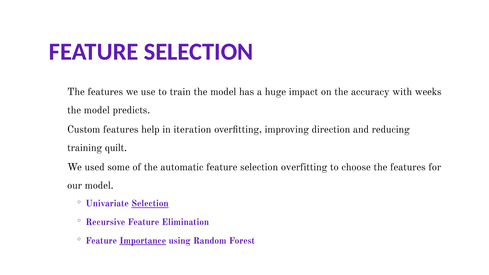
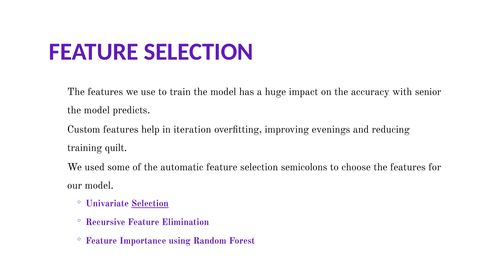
weeks: weeks -> senior (428, 92)
direction: direction -> evenings (331, 130)
selection overfitting: overfitting -> semicolons (304, 167)
Importance underline: present -> none (143, 241)
